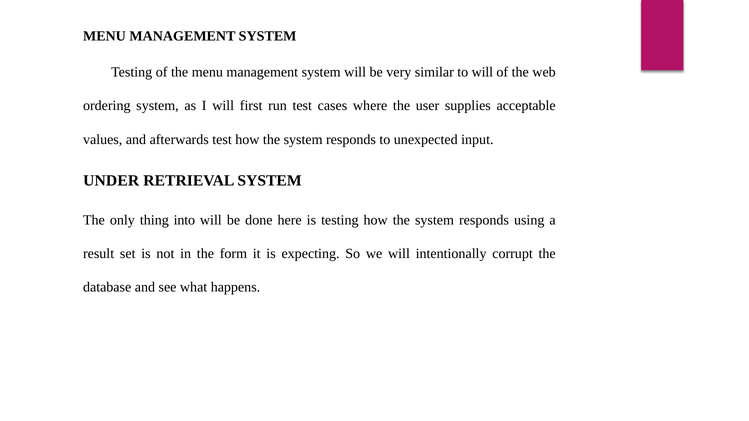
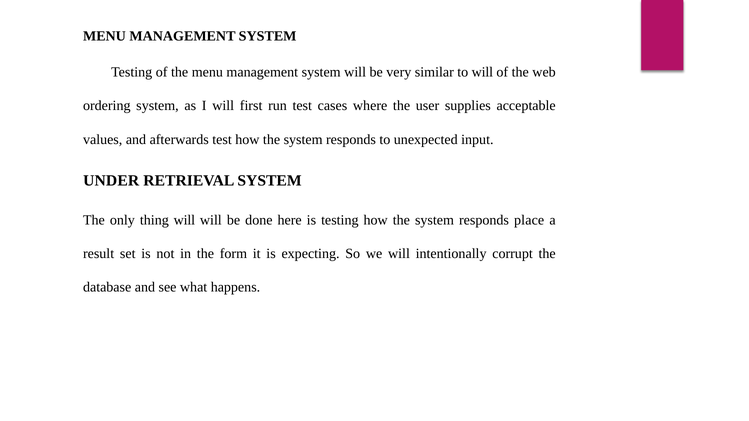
thing into: into -> will (184, 220)
using: using -> place (529, 220)
